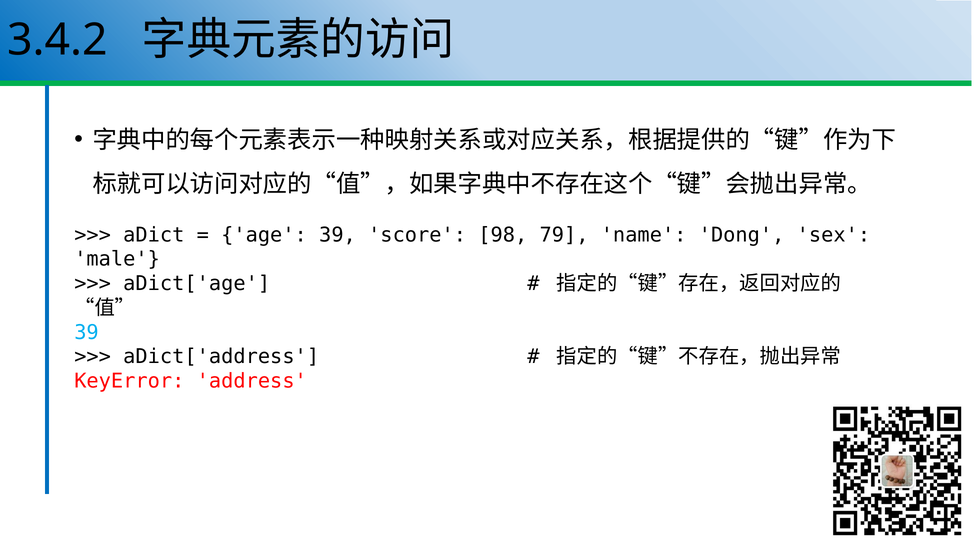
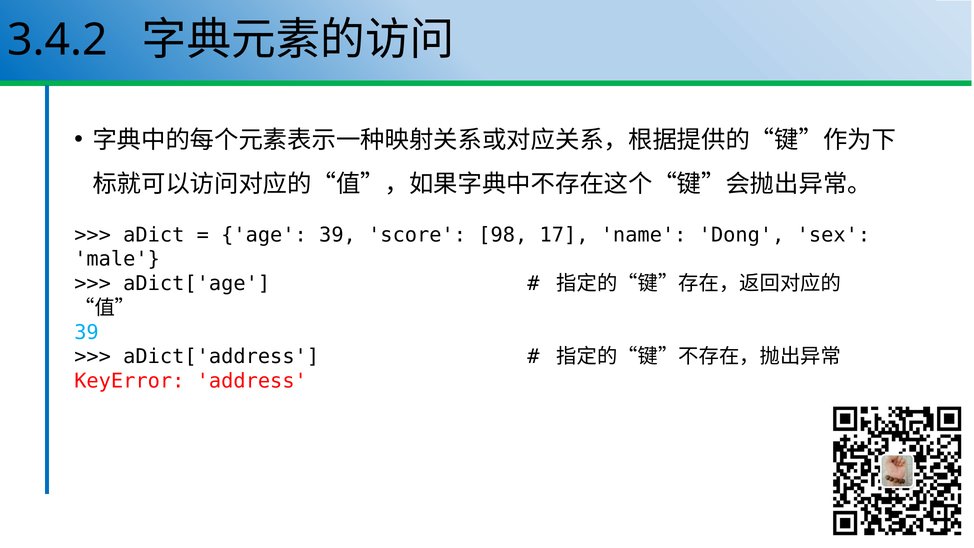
79: 79 -> 17 (564, 235)
